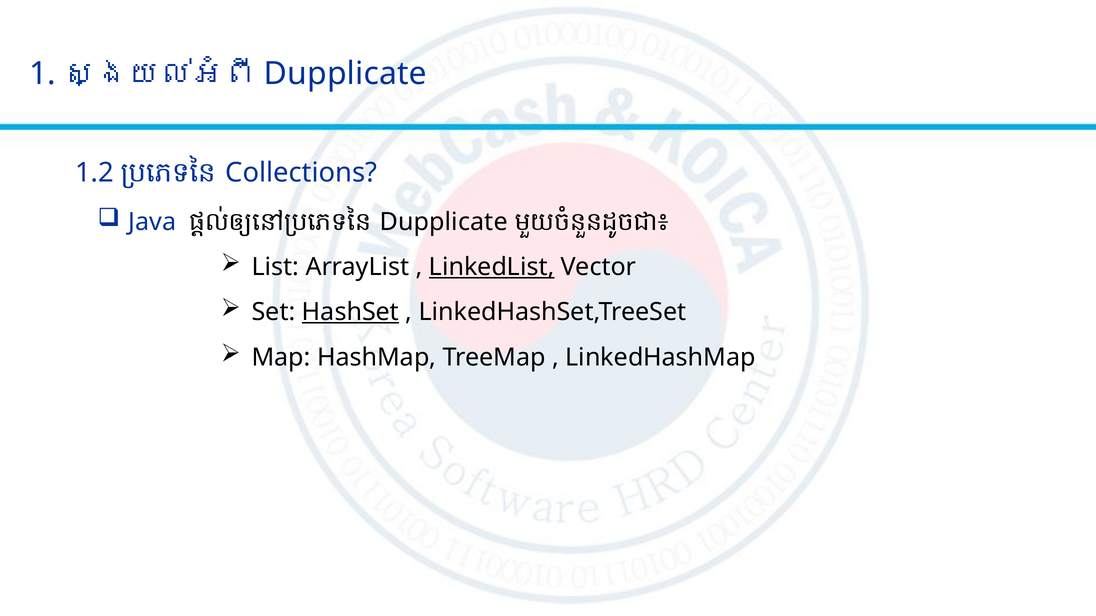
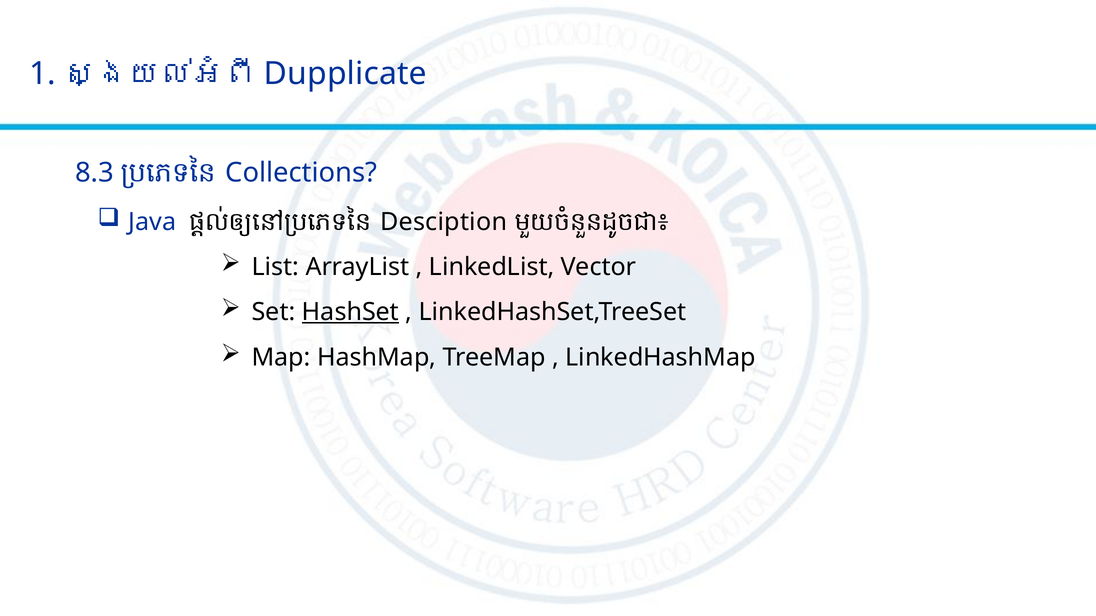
1.2: 1.2 -> 8.3 (94, 173)
Dupplicate: Dupplicate -> Desciption (444, 222)
LinkedList underline: present -> none (492, 267)
